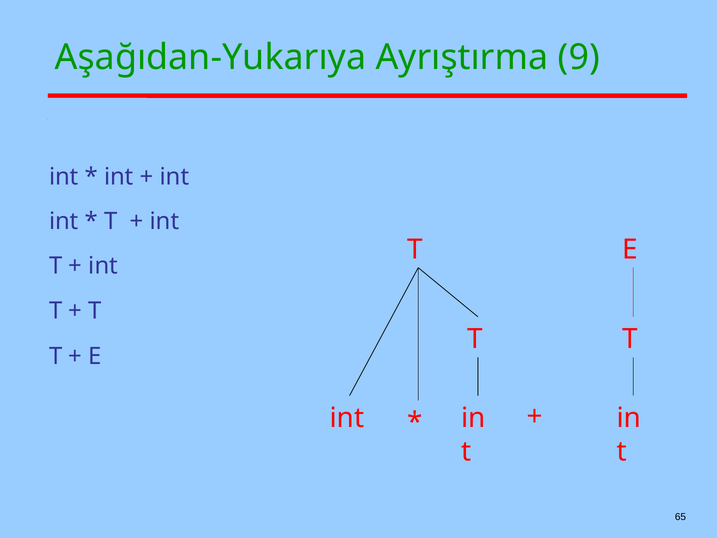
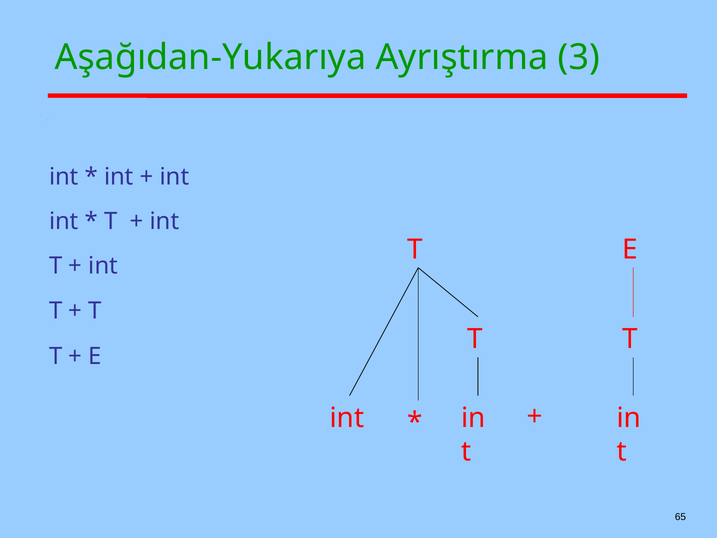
9: 9 -> 3 (579, 57)
